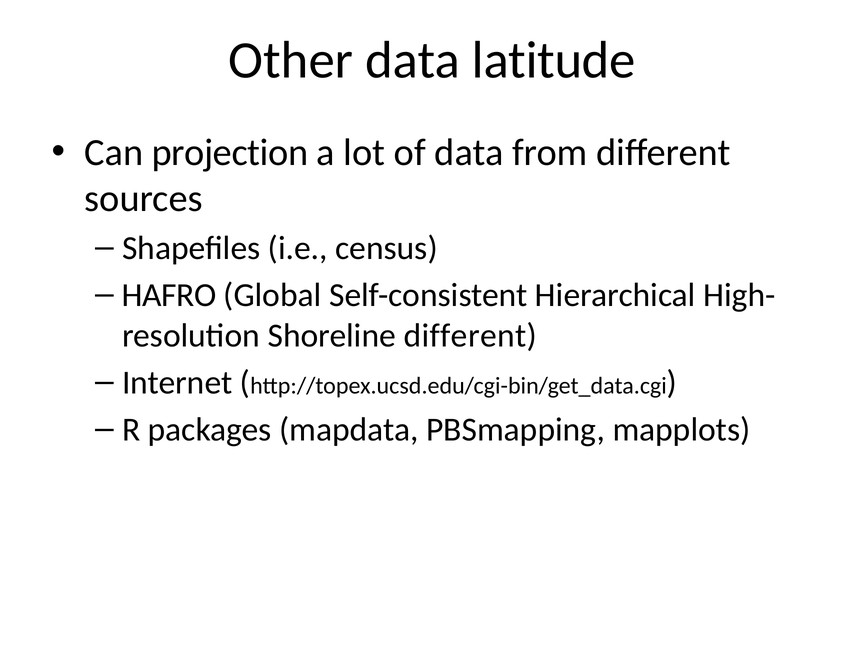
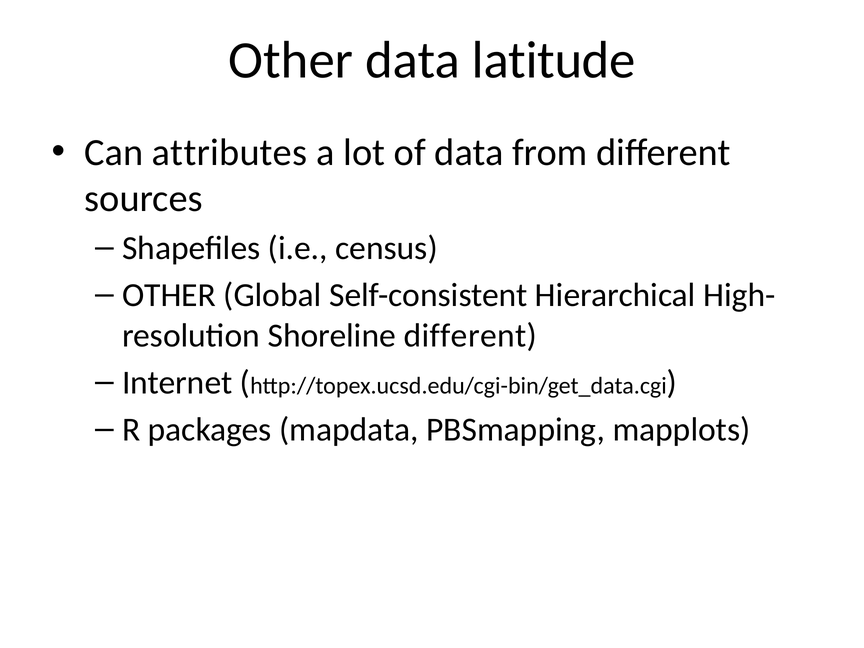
projection: projection -> attributes (230, 152)
HAFRO: HAFRO -> OTHER (169, 295)
